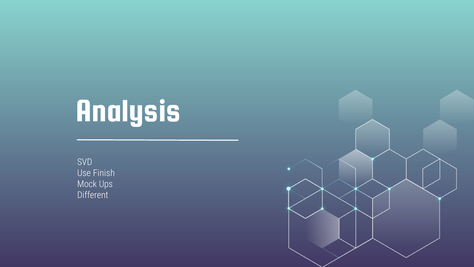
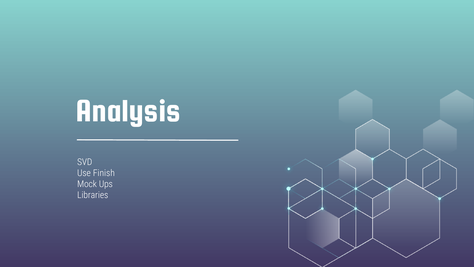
Different: Different -> Libraries (93, 195)
